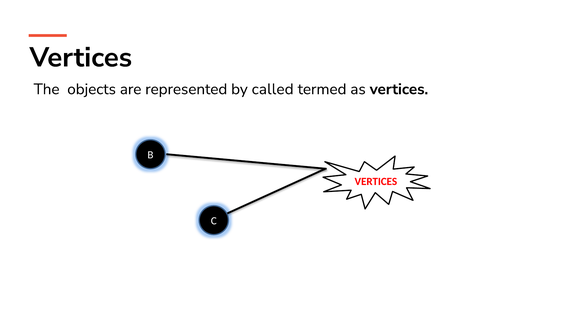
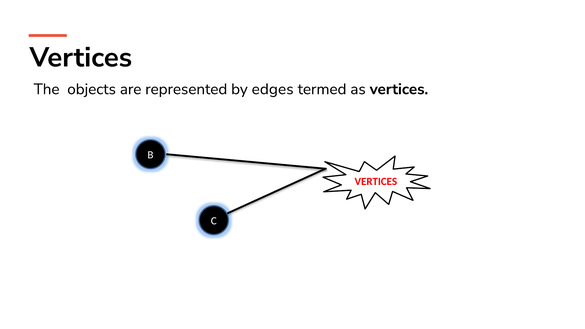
called: called -> edges (273, 89)
